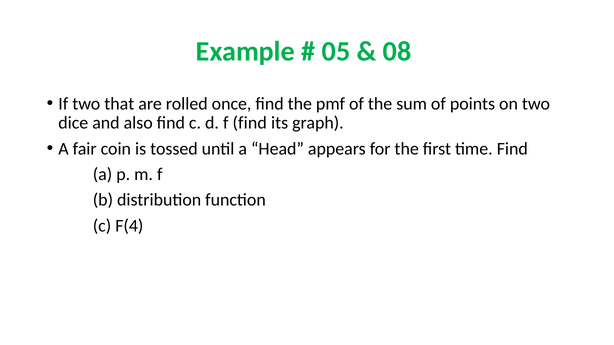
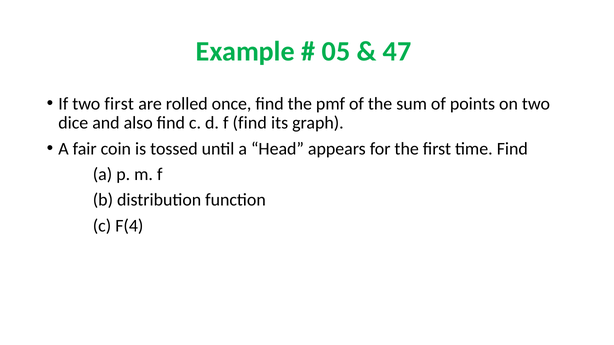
08: 08 -> 47 (397, 52)
two that: that -> first (119, 104)
